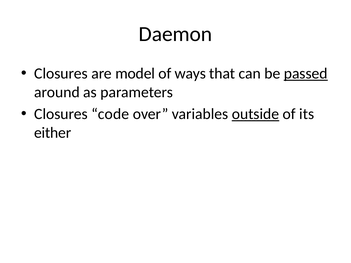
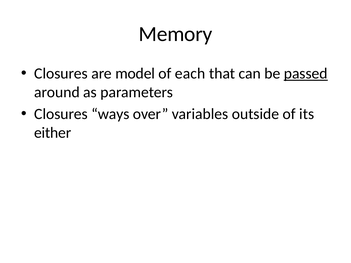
Daemon: Daemon -> Memory (176, 34)
ways: ways -> each (190, 74)
code: code -> ways (110, 114)
outside underline: present -> none (255, 114)
